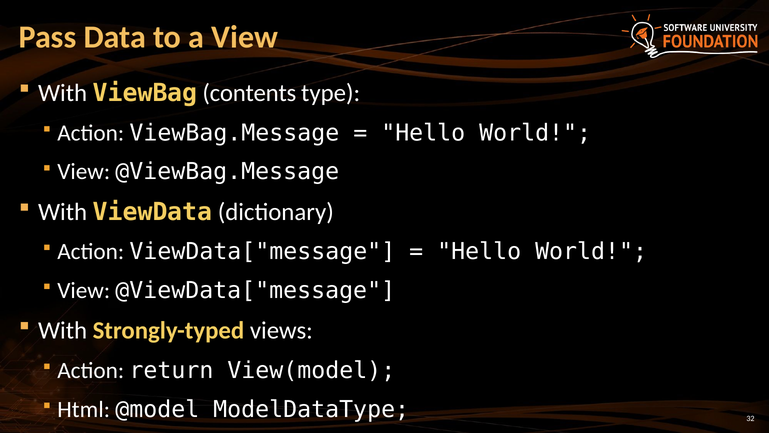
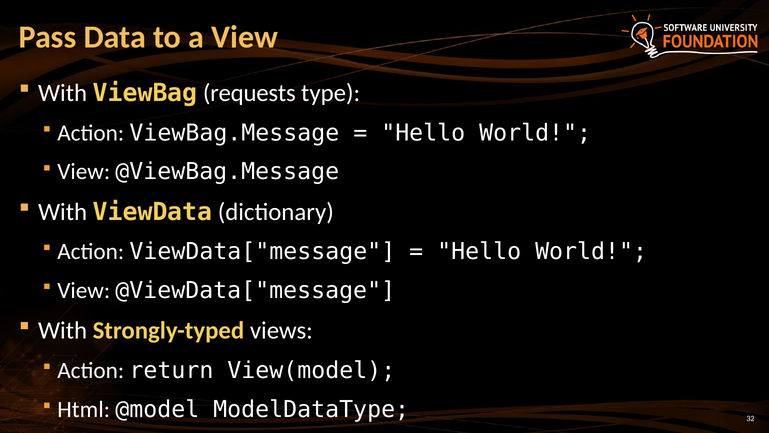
contents: contents -> requests (249, 93)
